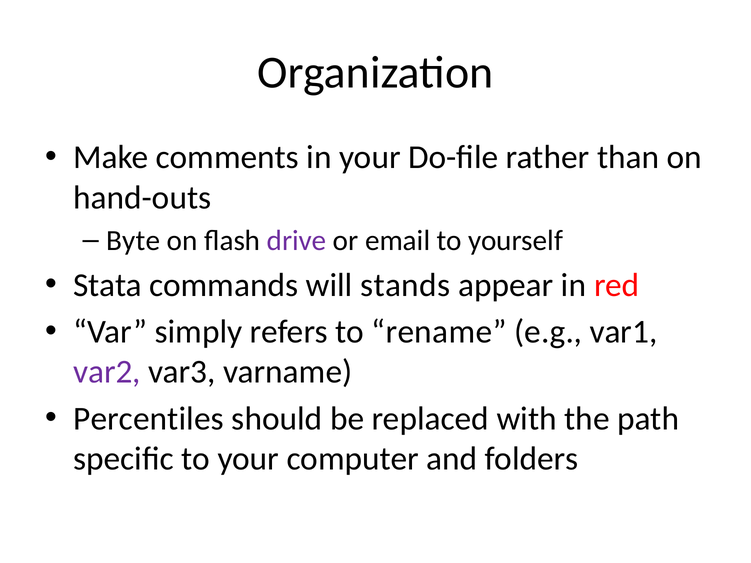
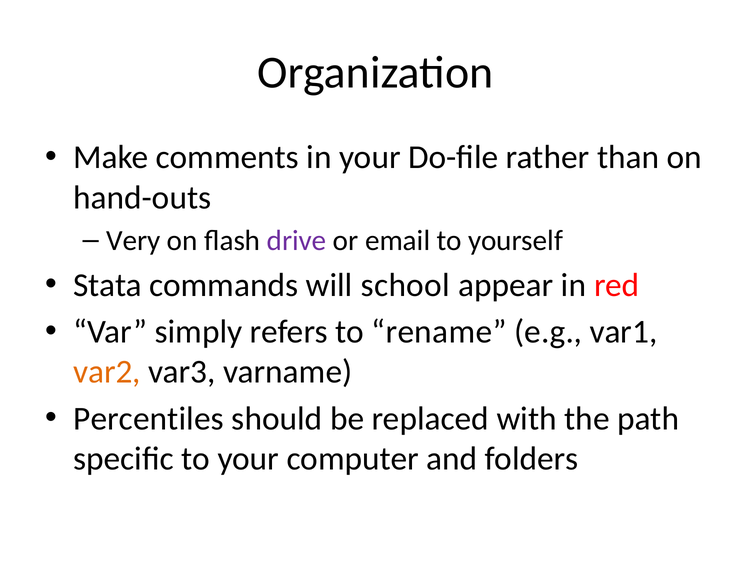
Byte: Byte -> Very (133, 241)
stands: stands -> school (405, 285)
var2 colour: purple -> orange (107, 372)
